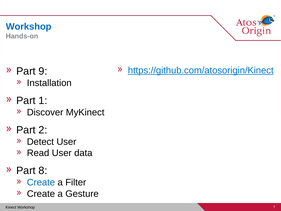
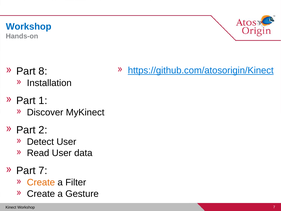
9: 9 -> 8 (43, 71)
Part 8: 8 -> 7 (43, 170)
Create colour: blue -> orange (41, 182)
